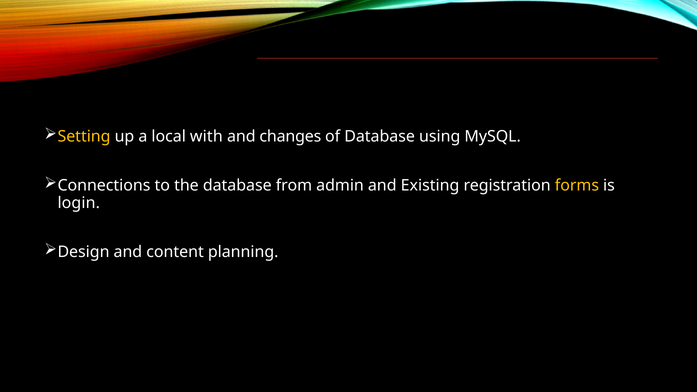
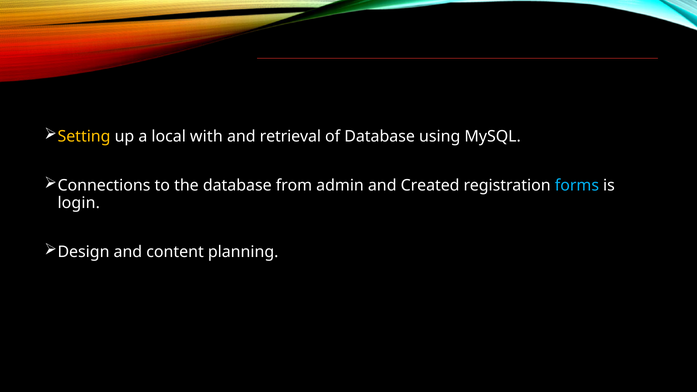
changes: changes -> retrieval (290, 137)
Existing: Existing -> Created (430, 186)
forms colour: yellow -> light blue (577, 186)
